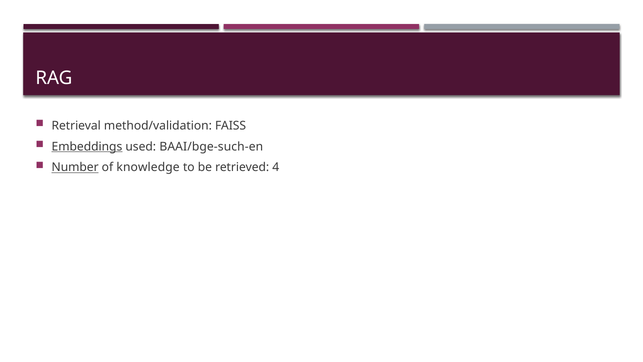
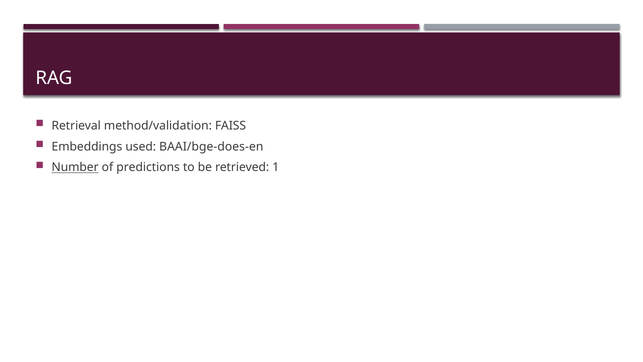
Embeddings underline: present -> none (87, 146)
BAAI/bge-such-en: BAAI/bge-such-en -> BAAI/bge-does-en (211, 146)
knowledge: knowledge -> predictions (148, 167)
4: 4 -> 1 (276, 167)
